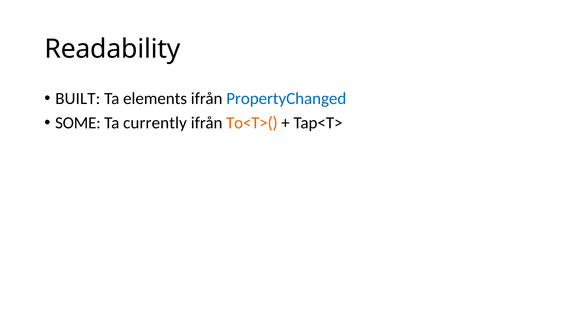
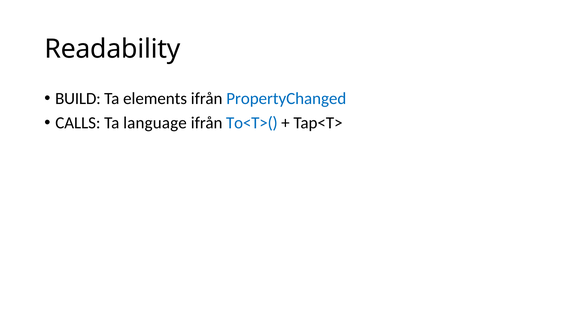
BUILT: BUILT -> BUILD (78, 98)
SOME: SOME -> CALLS (78, 123)
currently: currently -> language (155, 123)
To<T>( colour: orange -> blue (252, 123)
